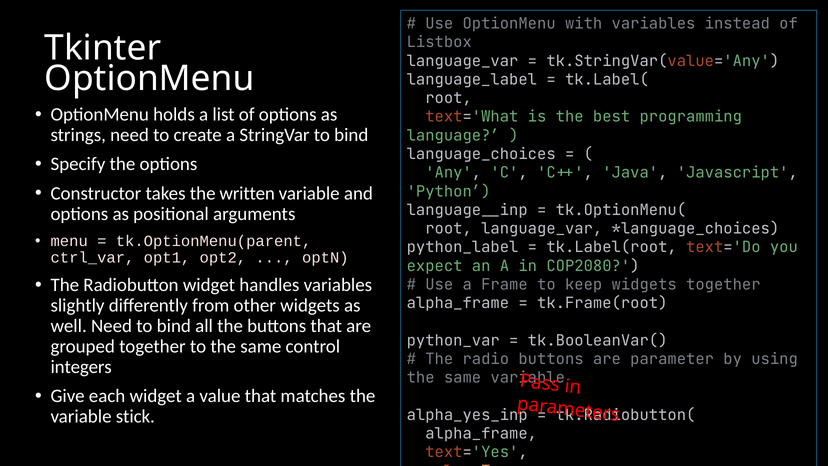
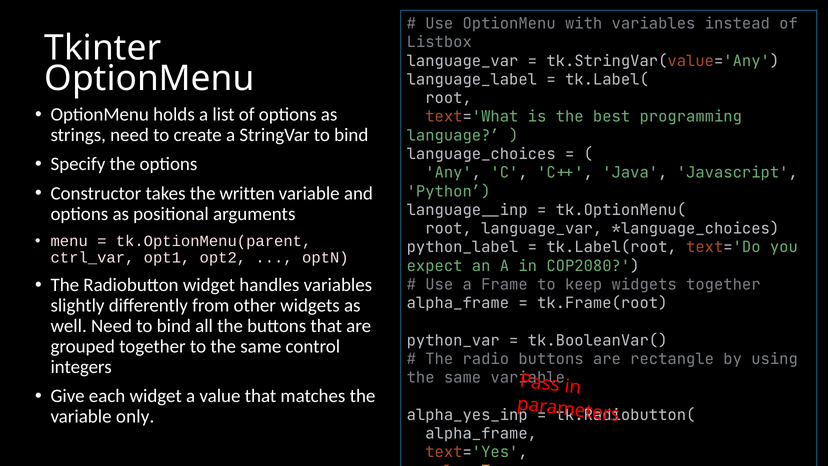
parameter: parameter -> rectangle (672, 359)
stick: stick -> only (135, 416)
